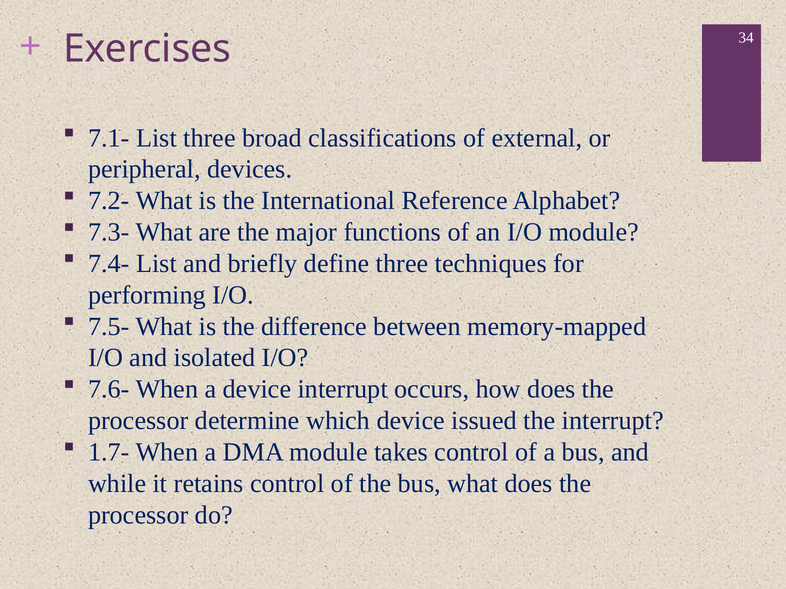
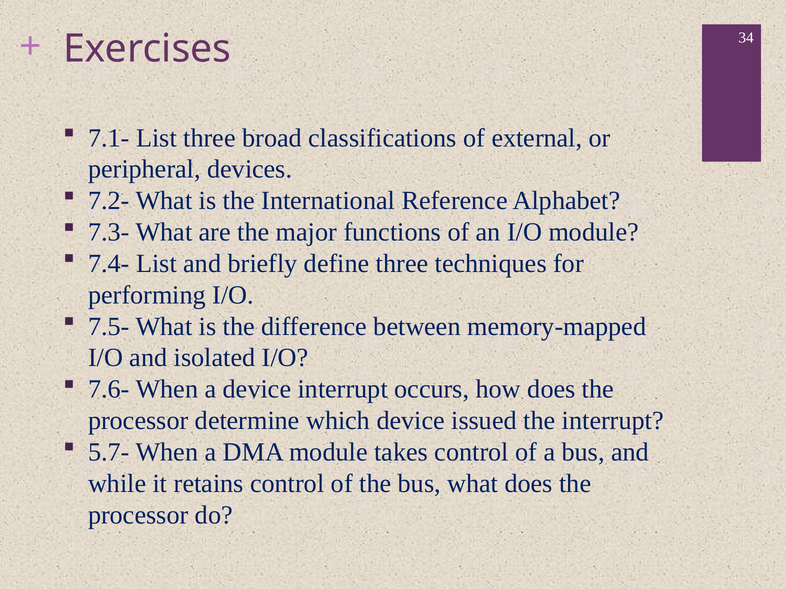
1.7-: 1.7- -> 5.7- (109, 452)
